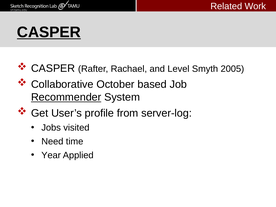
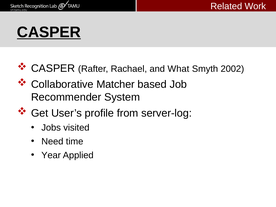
Level: Level -> What (178, 69)
2005: 2005 -> 2002 (232, 69)
October: October -> Matcher (116, 84)
Recommender underline: present -> none (66, 97)
